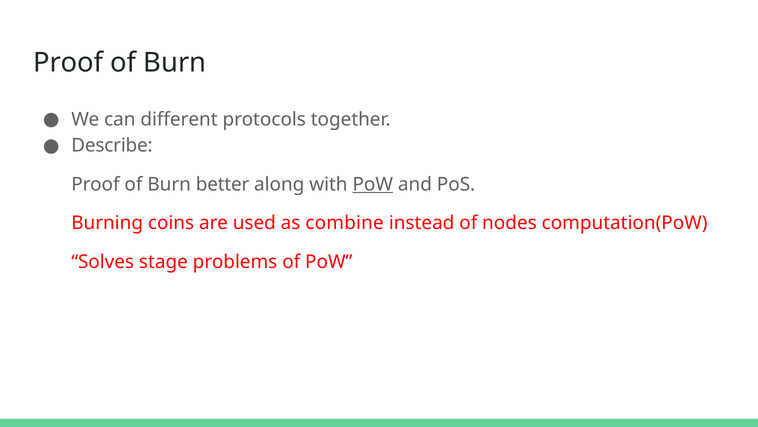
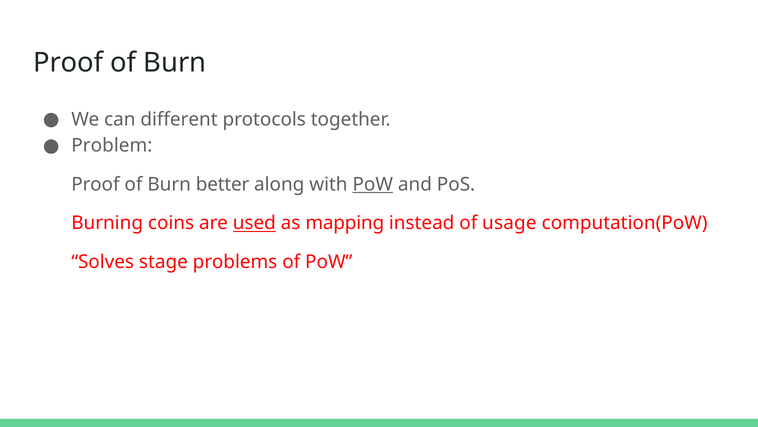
Describe: Describe -> Problem (112, 145)
used underline: none -> present (254, 223)
combine: combine -> mapping (345, 223)
nodes: nodes -> usage (509, 223)
